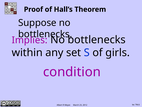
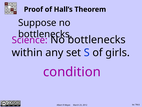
Implies: Implies -> Science (30, 40)
